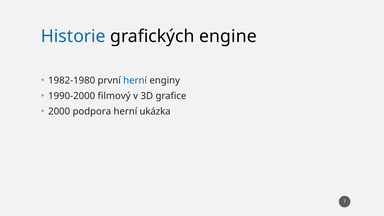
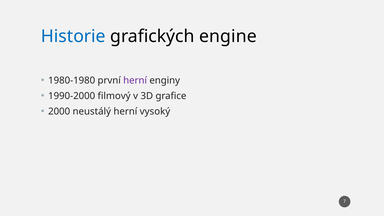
1982-1980: 1982-1980 -> 1980-1980 (72, 80)
herní colour: blue -> purple (135, 80)
podpora: podpora -> neustálý (92, 111)
ukázka: ukázka -> vysoký (155, 111)
